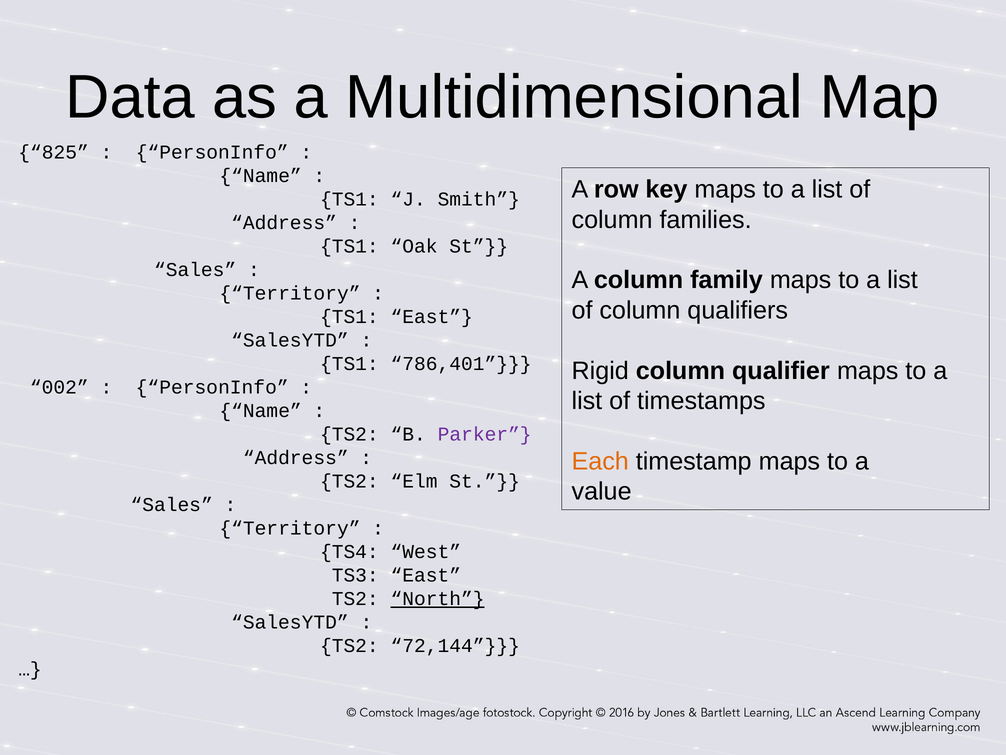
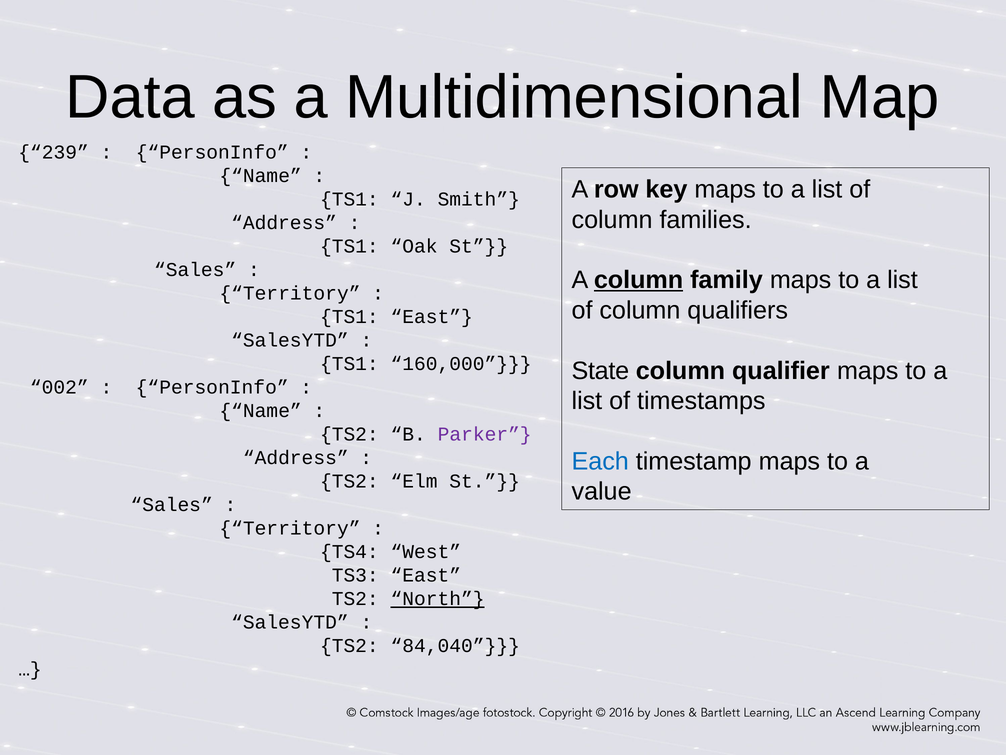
825: 825 -> 239 (54, 152)
column underline: none -> present (639, 280)
786,401: 786,401 -> 160,000 (461, 364)
Rigid: Rigid -> State (600, 370)
Each colour: orange -> blue (600, 461)
72,144: 72,144 -> 84,040 (455, 645)
